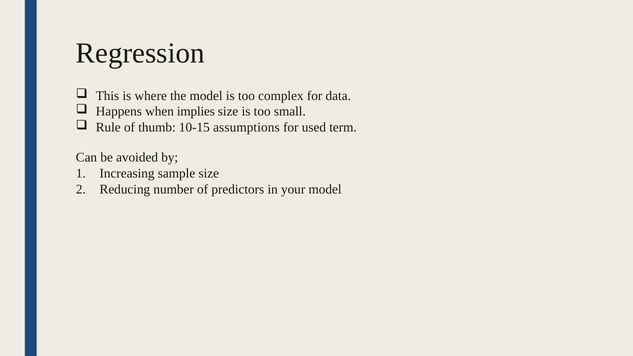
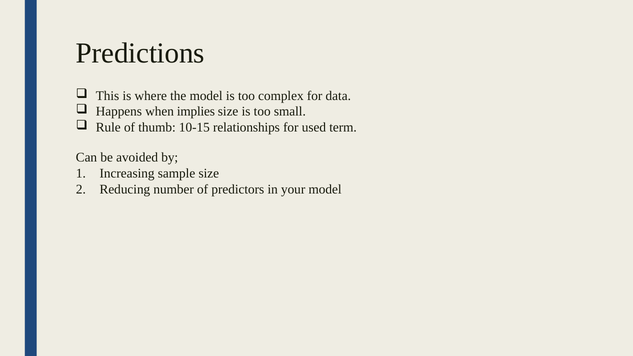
Regression: Regression -> Predictions (140, 53)
assumptions: assumptions -> relationships (246, 127)
